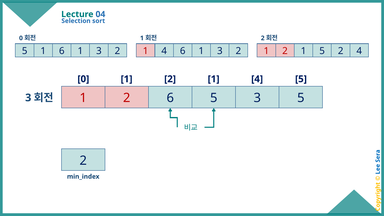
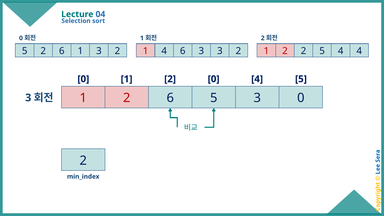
1: 1 -> 2 (43, 51)
4 6 1: 1 -> 3 (201, 51)
1: 1 -> 2 (304, 51)
5 2: 2 -> 4 (341, 51)
1 2 1: 1 -> 0 (214, 79)
3 5: 5 -> 0 (301, 98)
